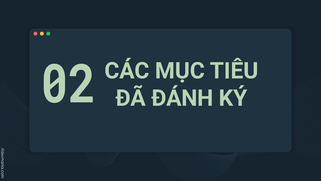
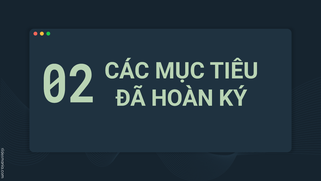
ĐÁNH: ĐÁNH -> HOÀN (182, 98)
